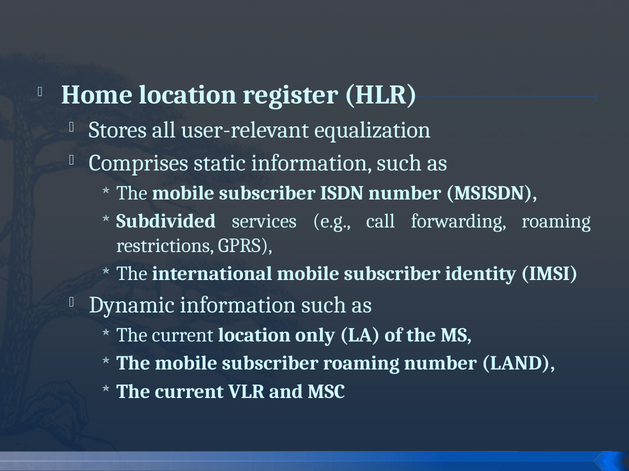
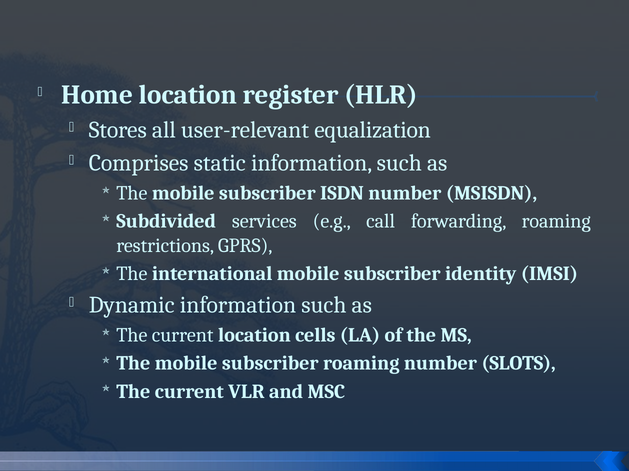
only: only -> cells (315, 336)
LAND: LAND -> SLOTS (519, 364)
